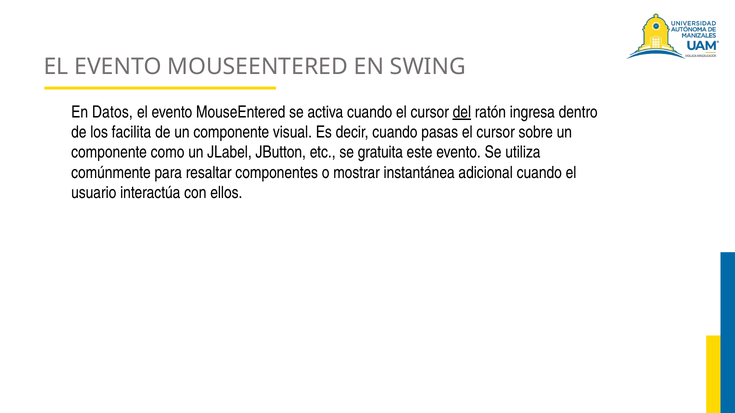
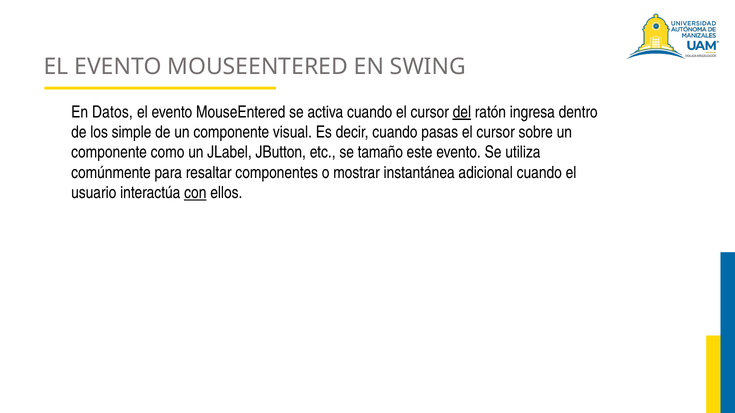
facilita: facilita -> simple (132, 132)
gratuita: gratuita -> tamaño (380, 153)
con underline: none -> present (195, 193)
